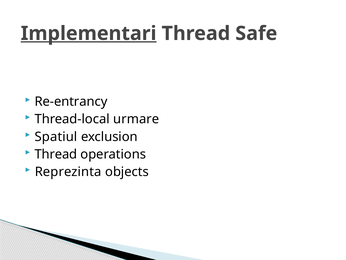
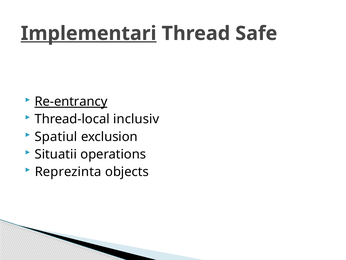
Re-entrancy underline: none -> present (71, 101)
urmare: urmare -> inclusiv (136, 119)
Thread: Thread -> Situatii (56, 154)
